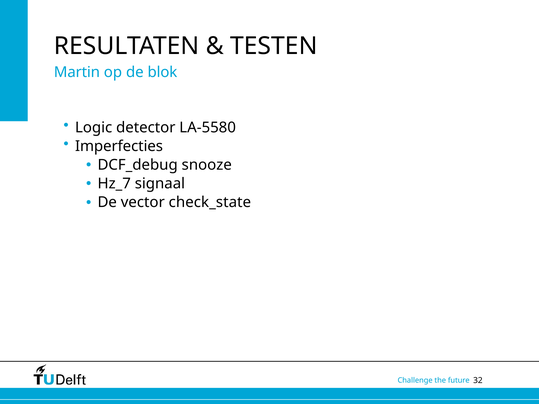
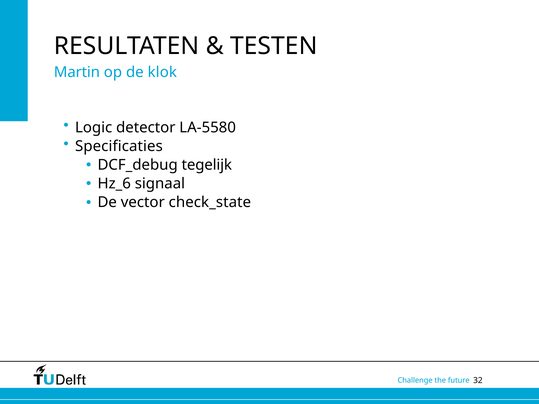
blok: blok -> klok (162, 72)
Imperfecties: Imperfecties -> Specificaties (119, 146)
snooze: snooze -> tegelijk (207, 165)
Hz_7: Hz_7 -> Hz_6 (114, 184)
